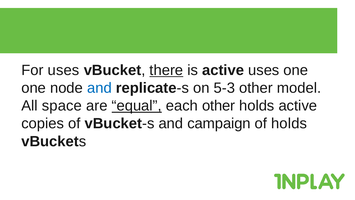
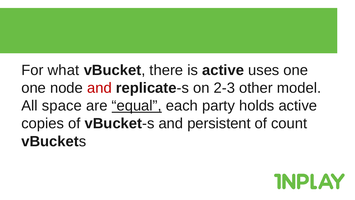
For uses: uses -> what (64, 70)
there underline: present -> none (166, 70)
and colour: blue -> red (99, 88)
5-3: 5-3 -> 2-3 (224, 88)
each other: other -> party (218, 106)
campaign: campaign -> persistent (219, 123)
of holds: holds -> count (289, 123)
